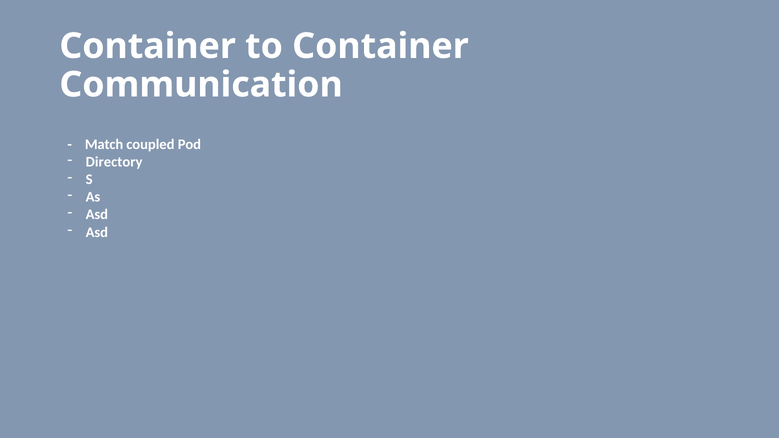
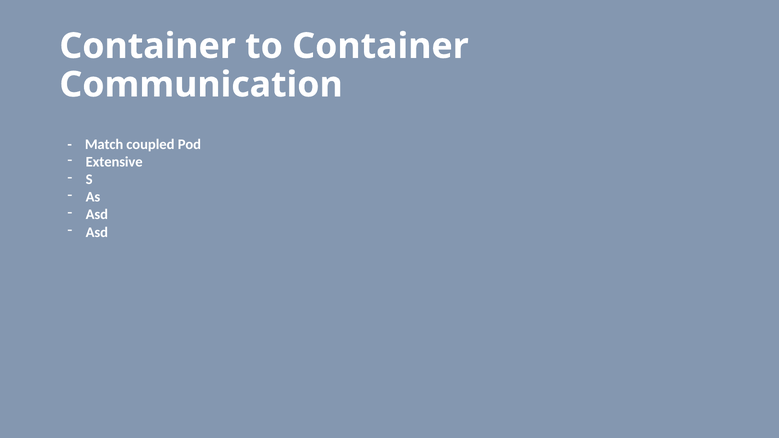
Directory: Directory -> Extensive (114, 162)
